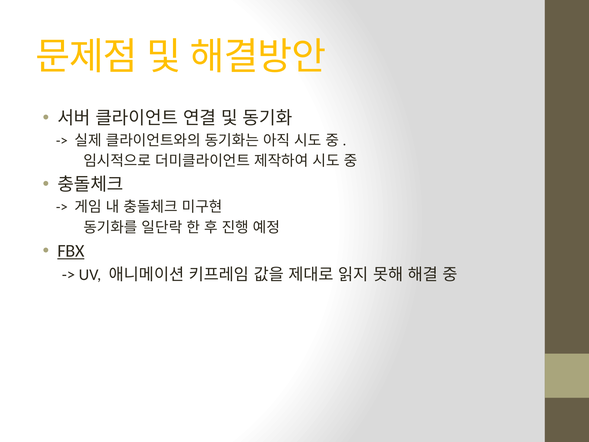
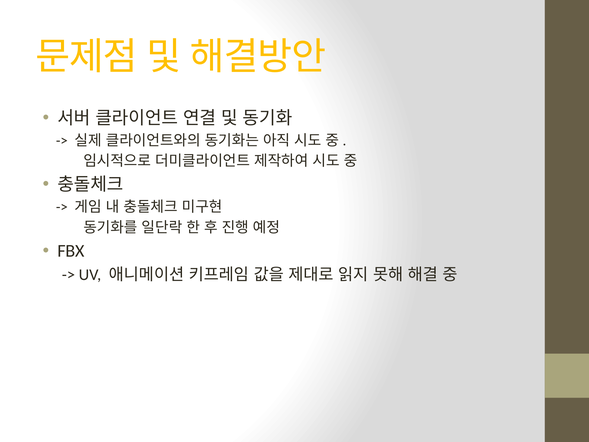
FBX underline: present -> none (71, 251)
